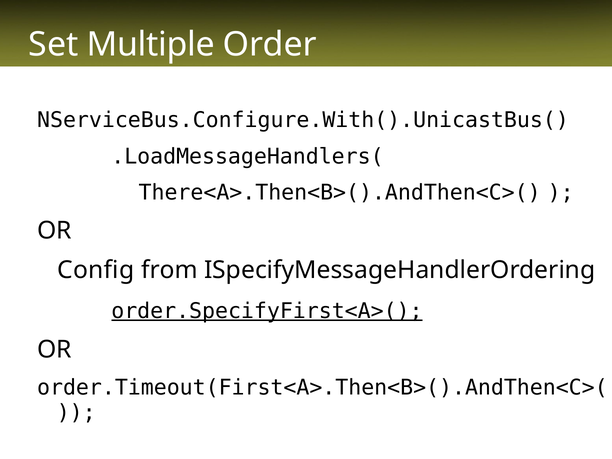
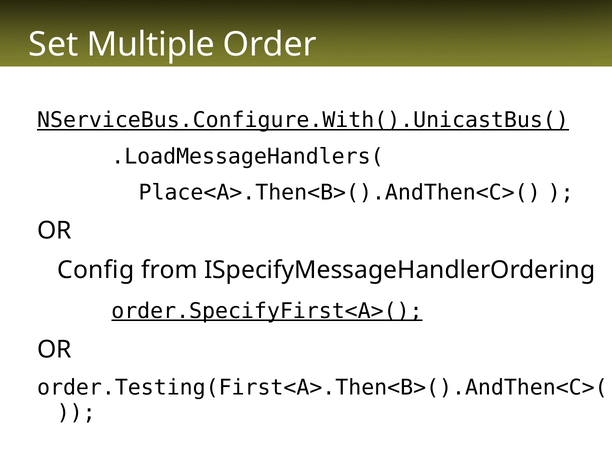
NServiceBus.Configure.With().UnicastBus( underline: none -> present (303, 120)
There<A>.Then<B>().AndThen<C>(: There<A>.Then<B>().AndThen<C>( -> Place<A>.Then<B>().AndThen<C>( (340, 193)
order.Timeout(First<A>.Then<B>().AndThen<C>(: order.Timeout(First<A>.Then<B>().AndThen<C>( -> order.Testing(First<A>.Then<B>().AndThen<C>( (322, 388)
